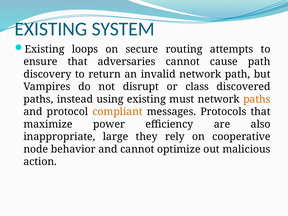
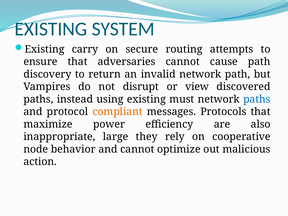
loops: loops -> carry (85, 49)
class: class -> view (197, 87)
paths colour: orange -> blue (257, 99)
